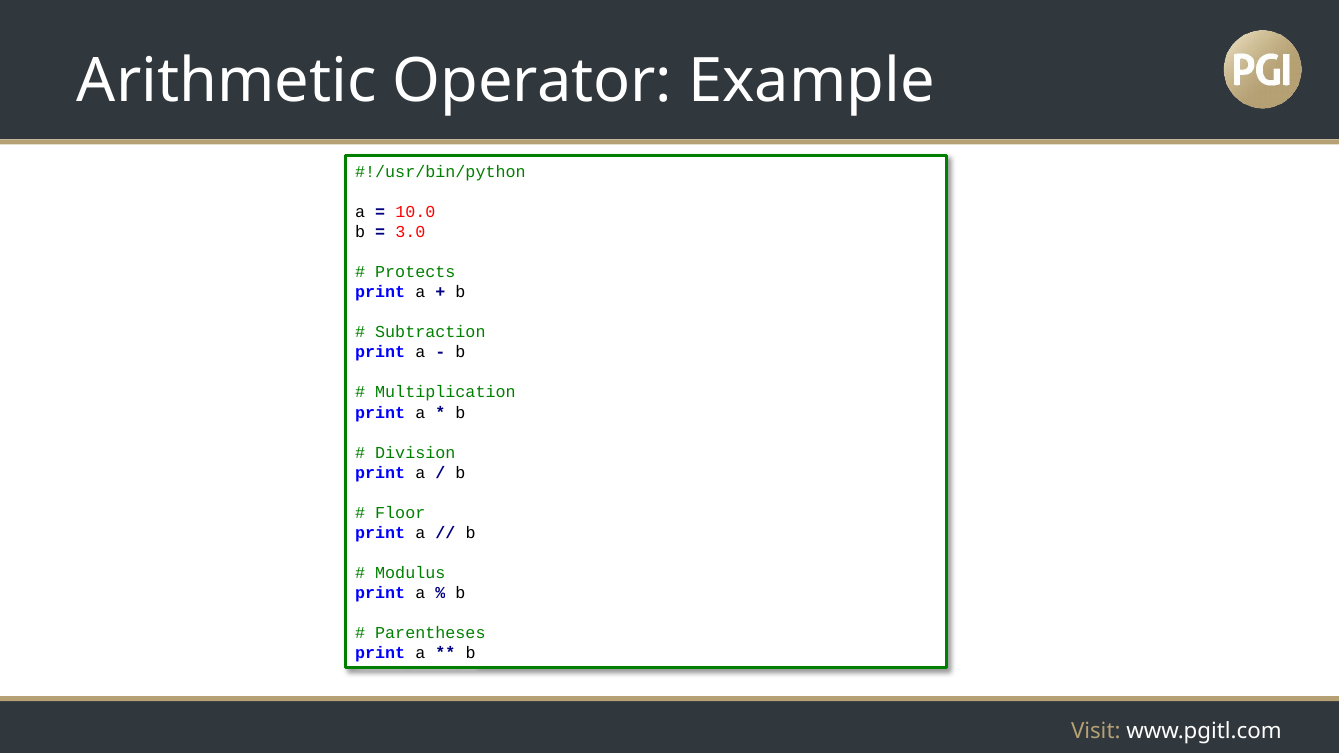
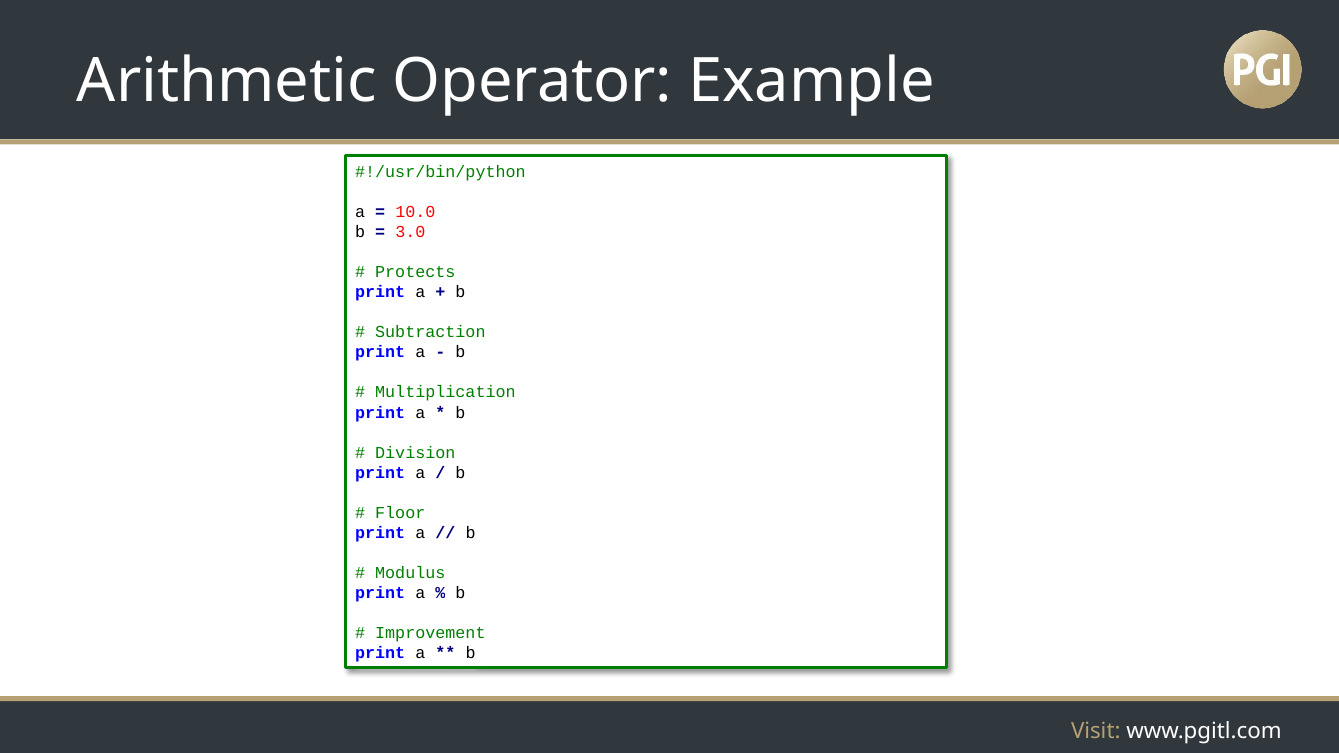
Parentheses: Parentheses -> Improvement (430, 634)
